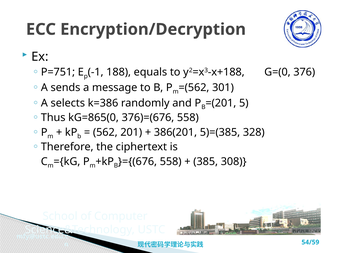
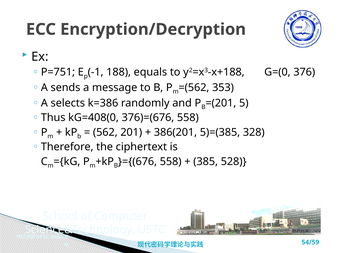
301: 301 -> 353 (223, 88)
kG=865(0: kG=865(0 -> kG=408(0 (93, 118)
308: 308 -> 528 (234, 162)
